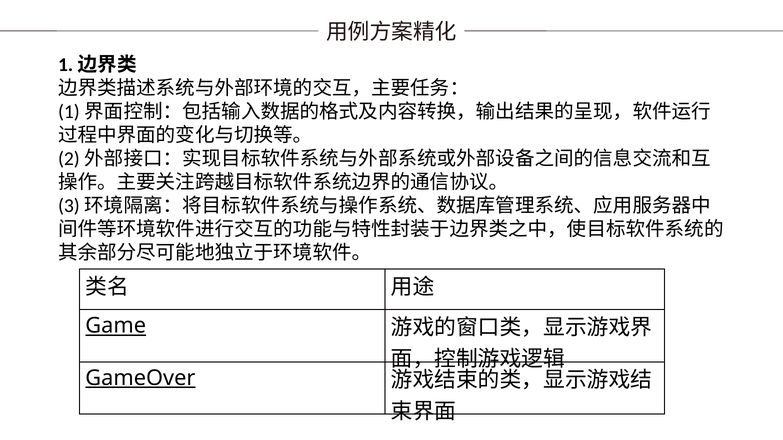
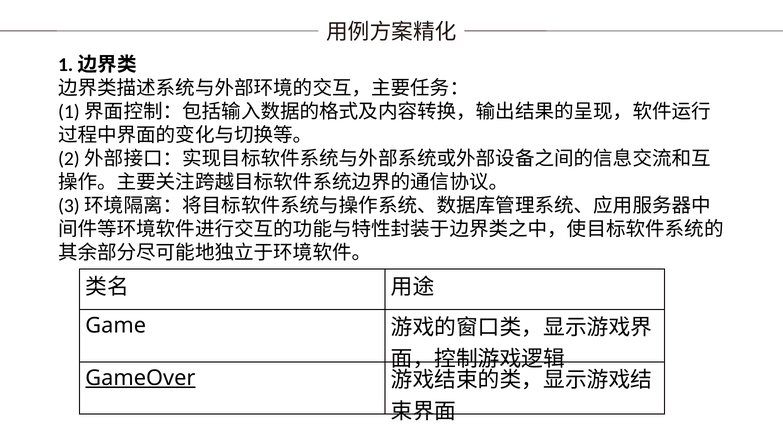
Game underline: present -> none (116, 326)
